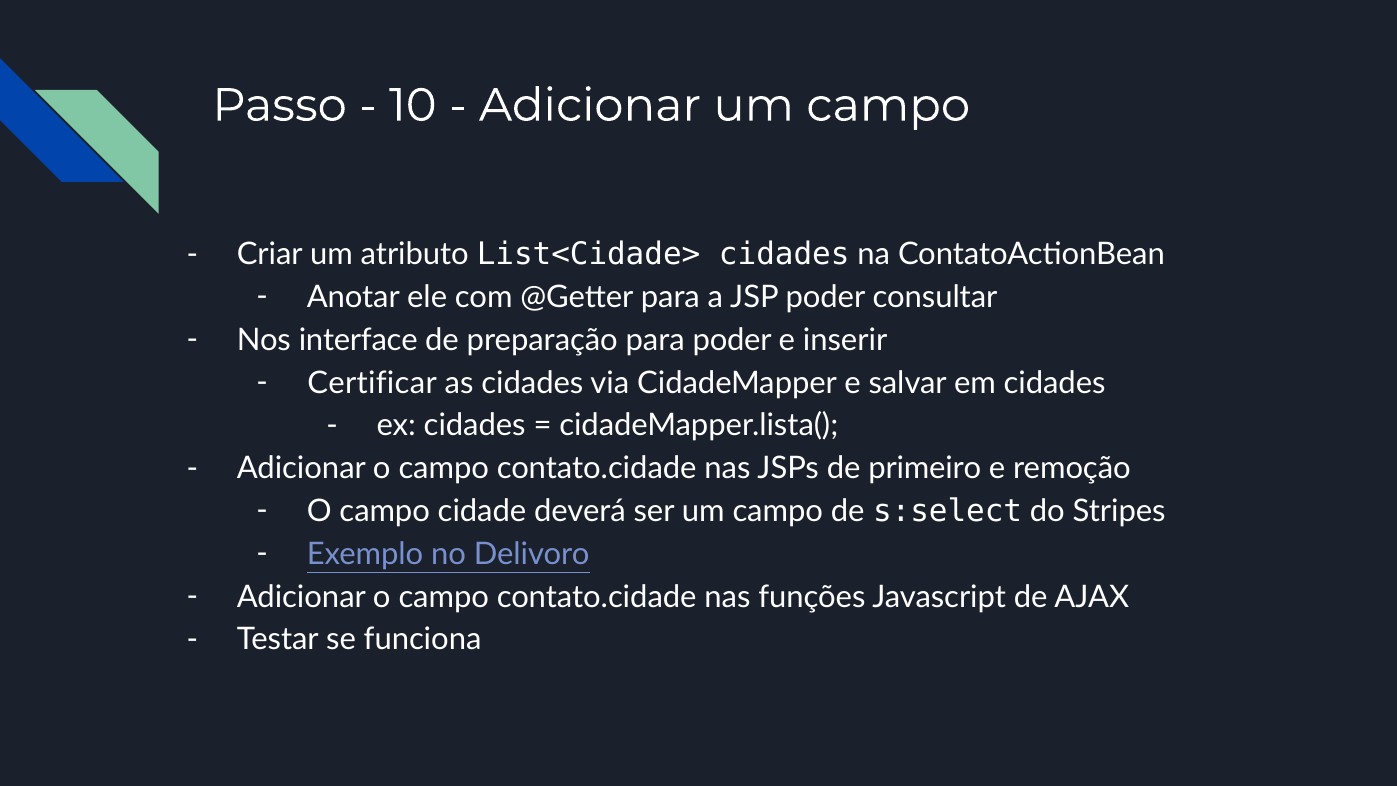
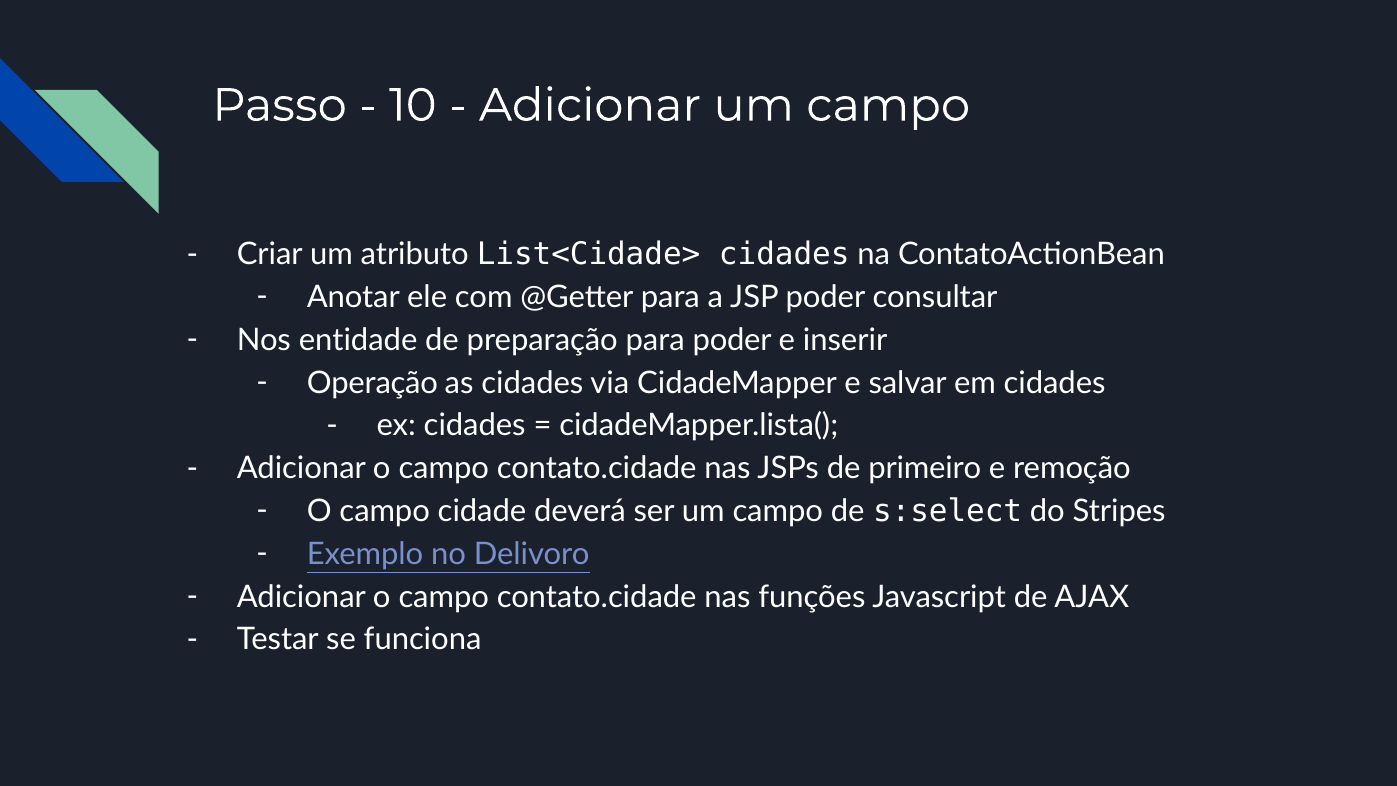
interface: interface -> entidade (358, 340)
Certificar: Certificar -> Operação (372, 383)
